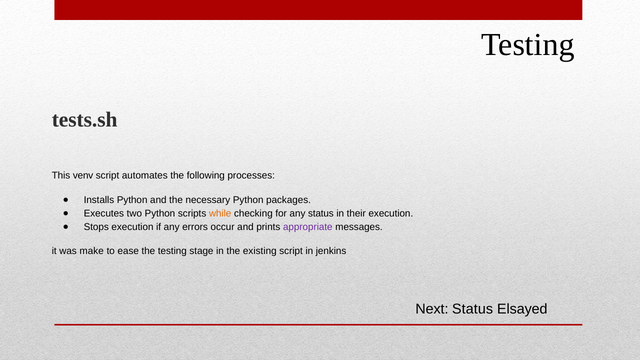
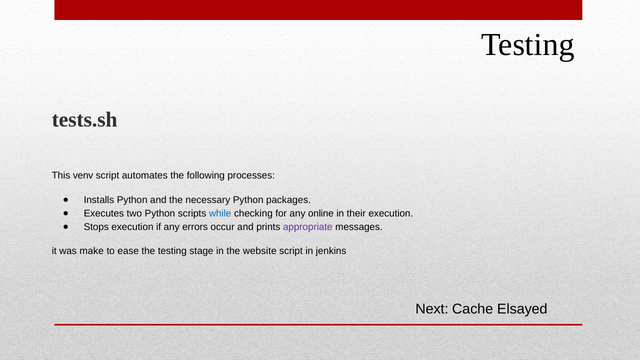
while colour: orange -> blue (220, 213)
any status: status -> online (321, 213)
existing: existing -> website (260, 251)
Next Status: Status -> Cache (473, 309)
